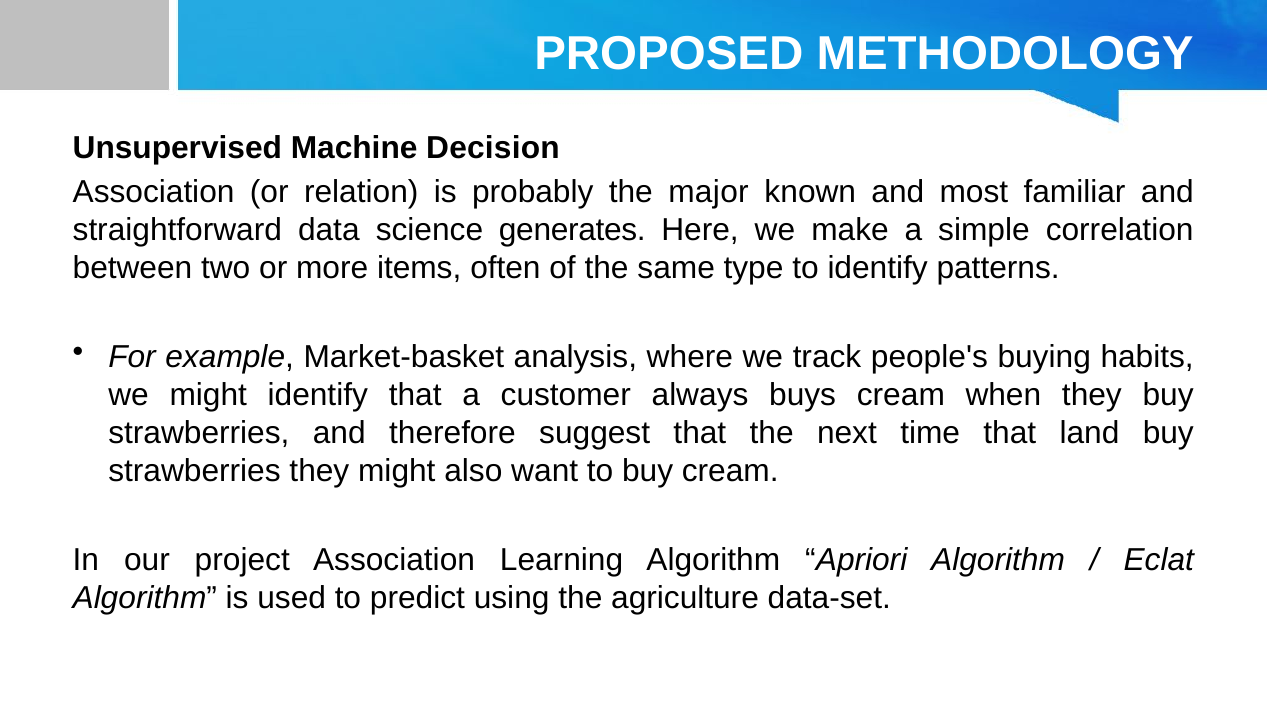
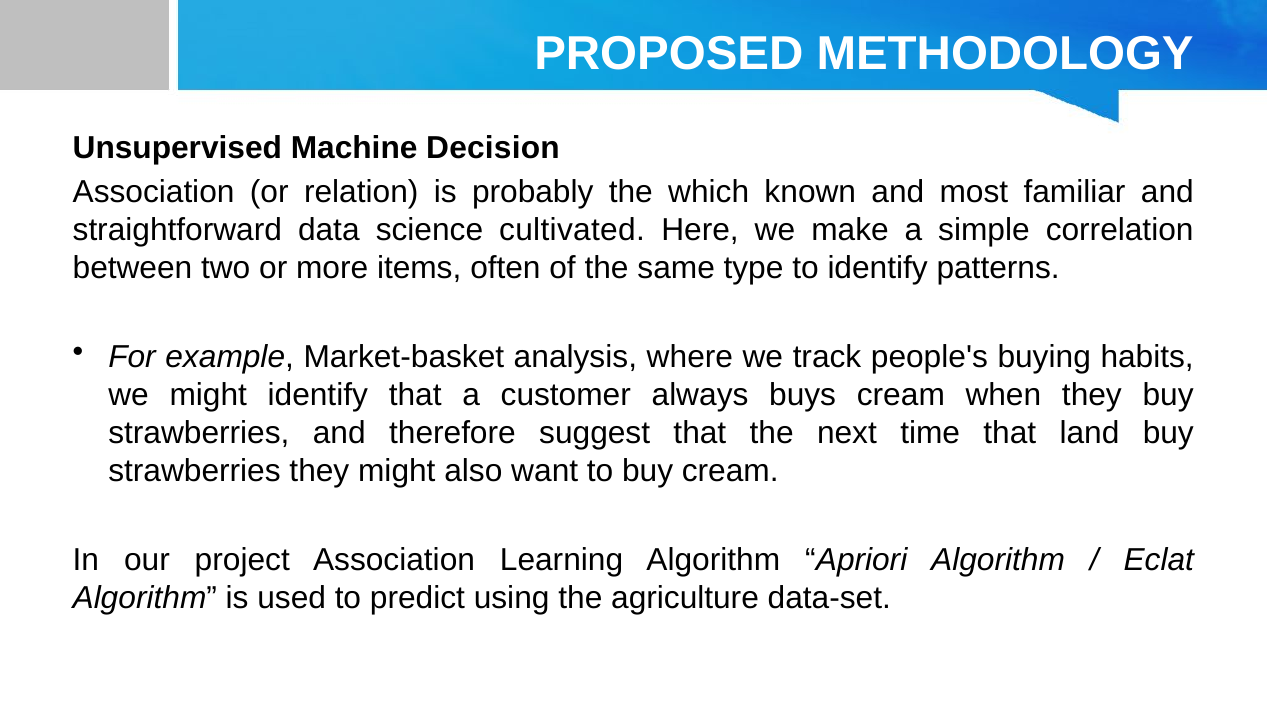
major: major -> which (709, 192)
generates: generates -> cultivated (572, 230)
